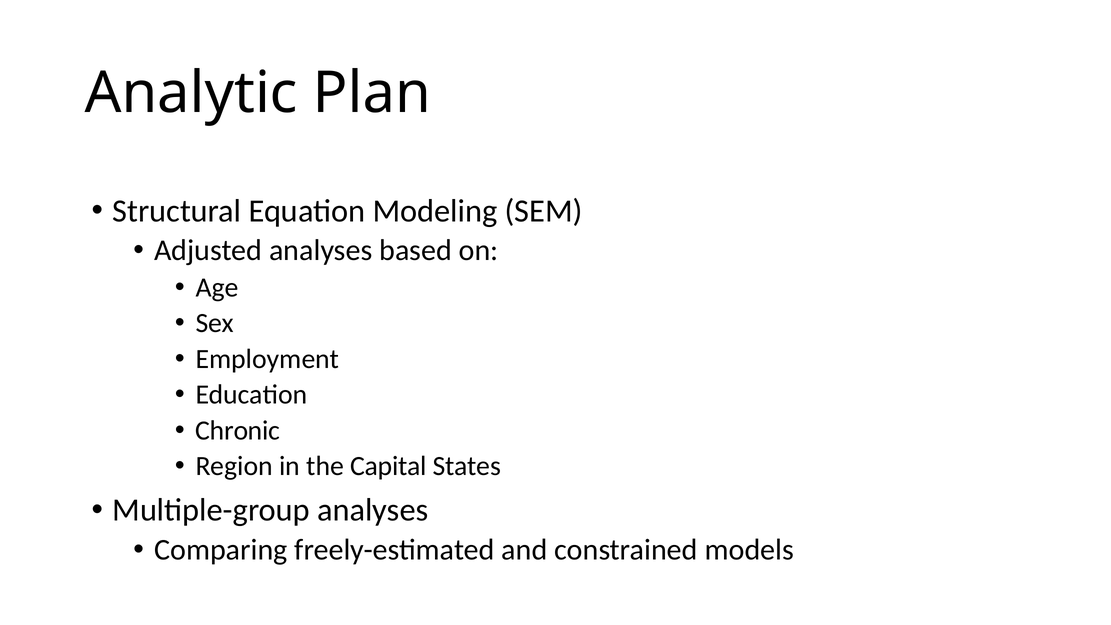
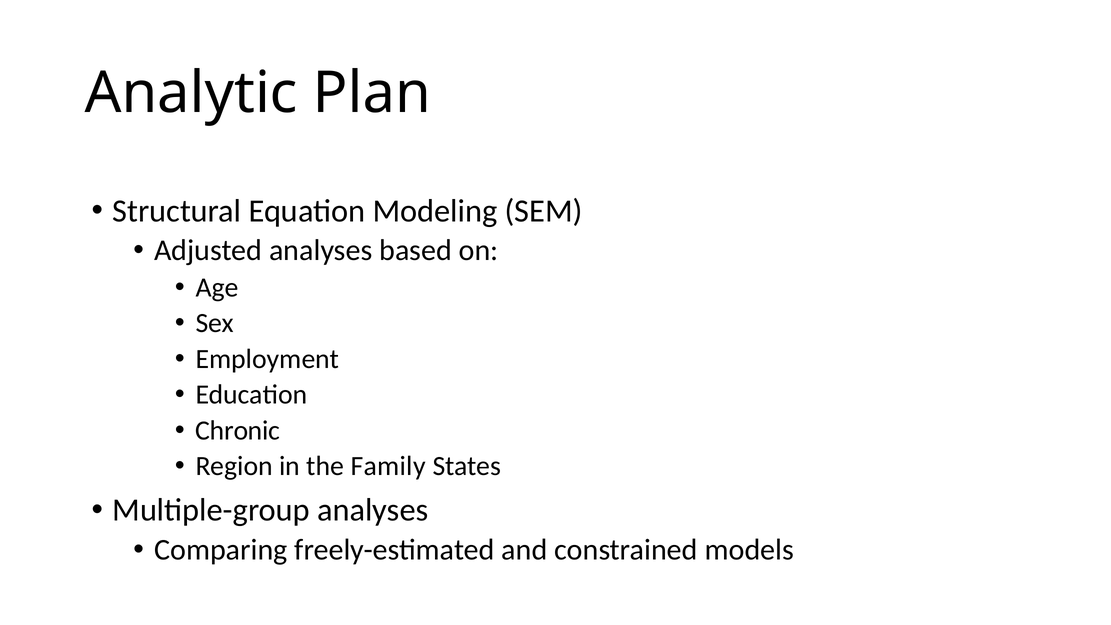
Capital: Capital -> Family (388, 466)
